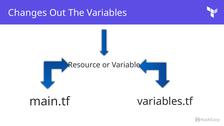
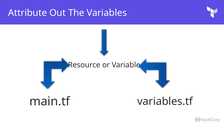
Changes: Changes -> Attribute (28, 13)
